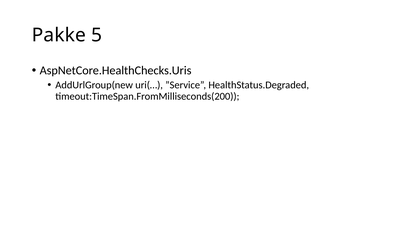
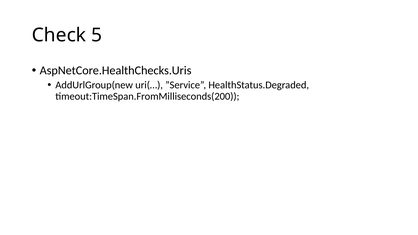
Pakke: Pakke -> Check (59, 35)
